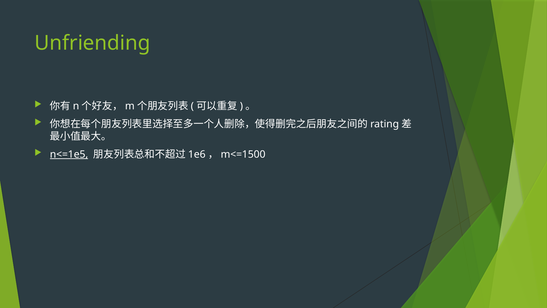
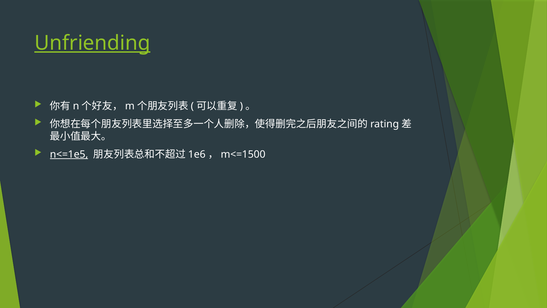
Unfriending underline: none -> present (92, 43)
